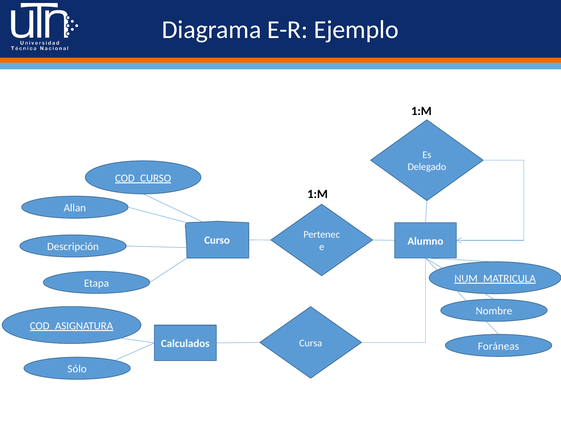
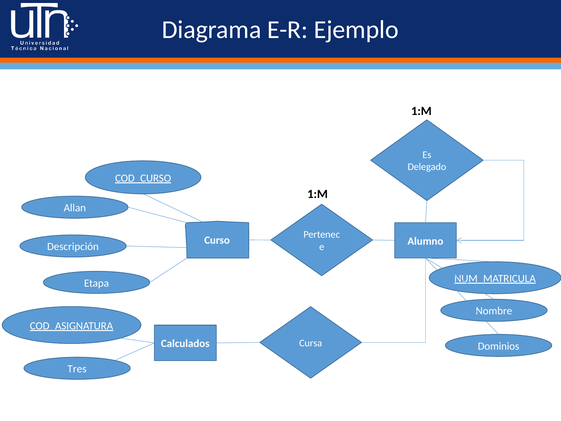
Foráneas: Foráneas -> Dominios (499, 346)
Sólo: Sólo -> Tres (77, 369)
